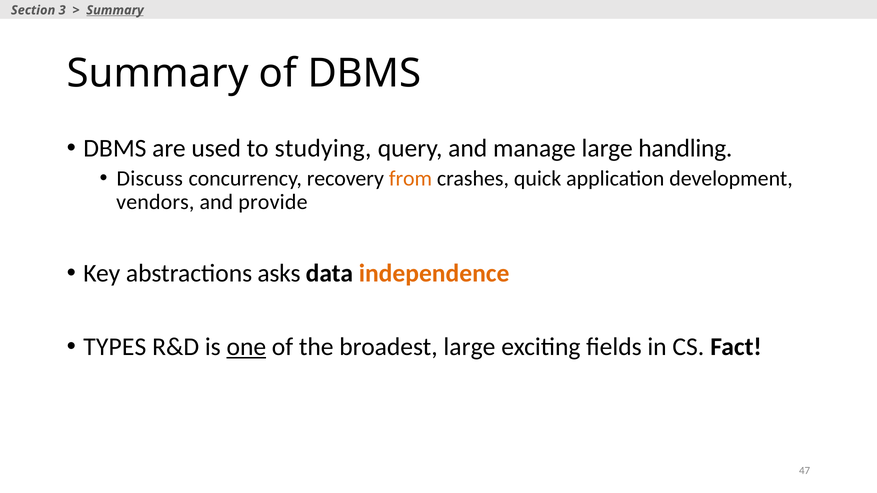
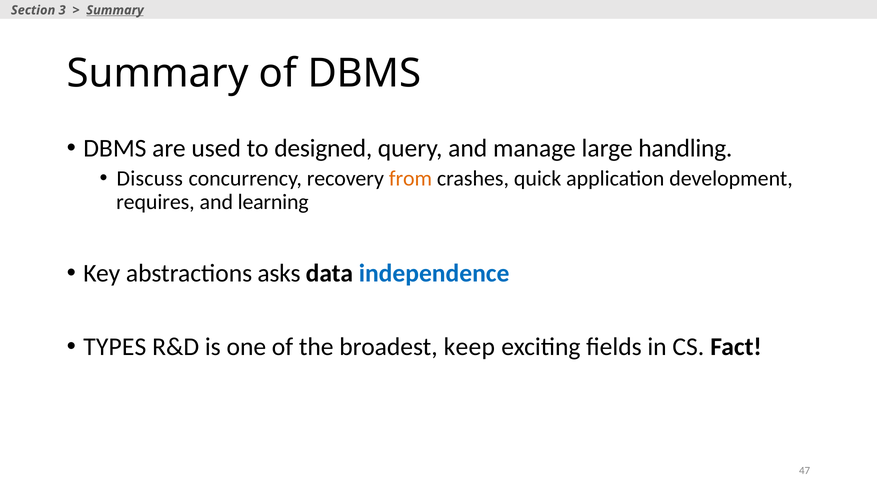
studying: studying -> designed (323, 148)
vendors: vendors -> requires (155, 202)
provide: provide -> learning (273, 202)
independence colour: orange -> blue (434, 274)
one underline: present -> none (246, 347)
broadest large: large -> keep (469, 347)
